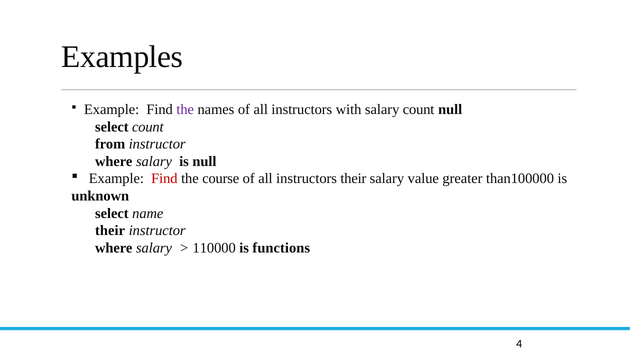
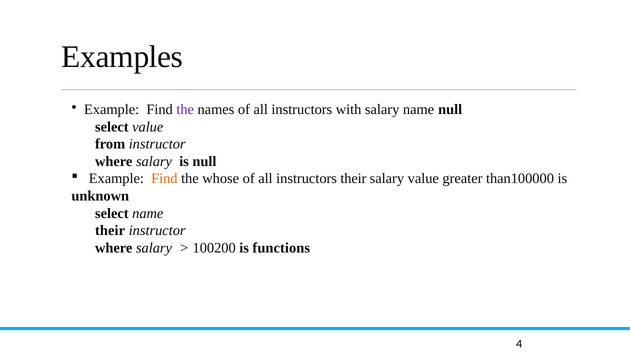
salary count: count -> name (419, 110)
select count: count -> value (148, 127)
Find colour: red -> orange (164, 179)
course: course -> whose (221, 179)
110000: 110000 -> 100200 (214, 248)
